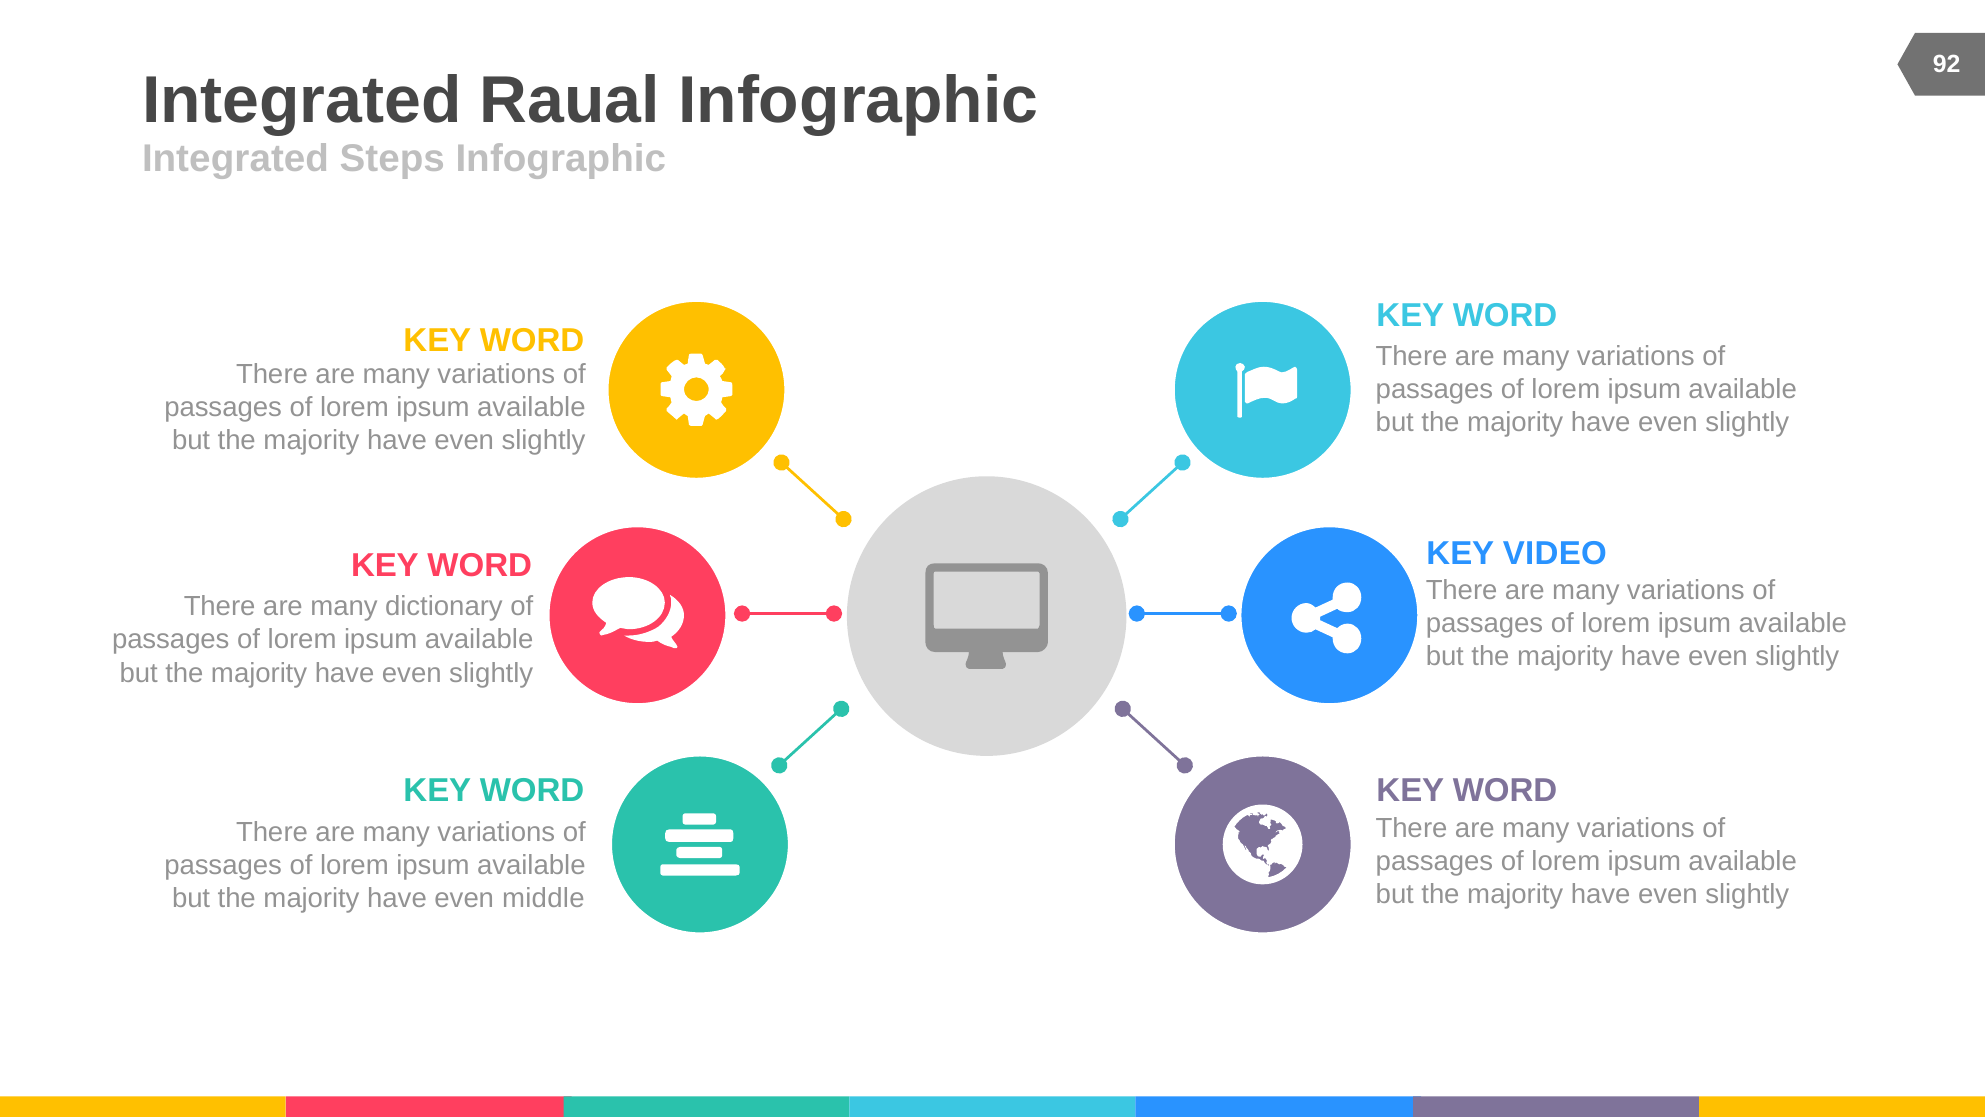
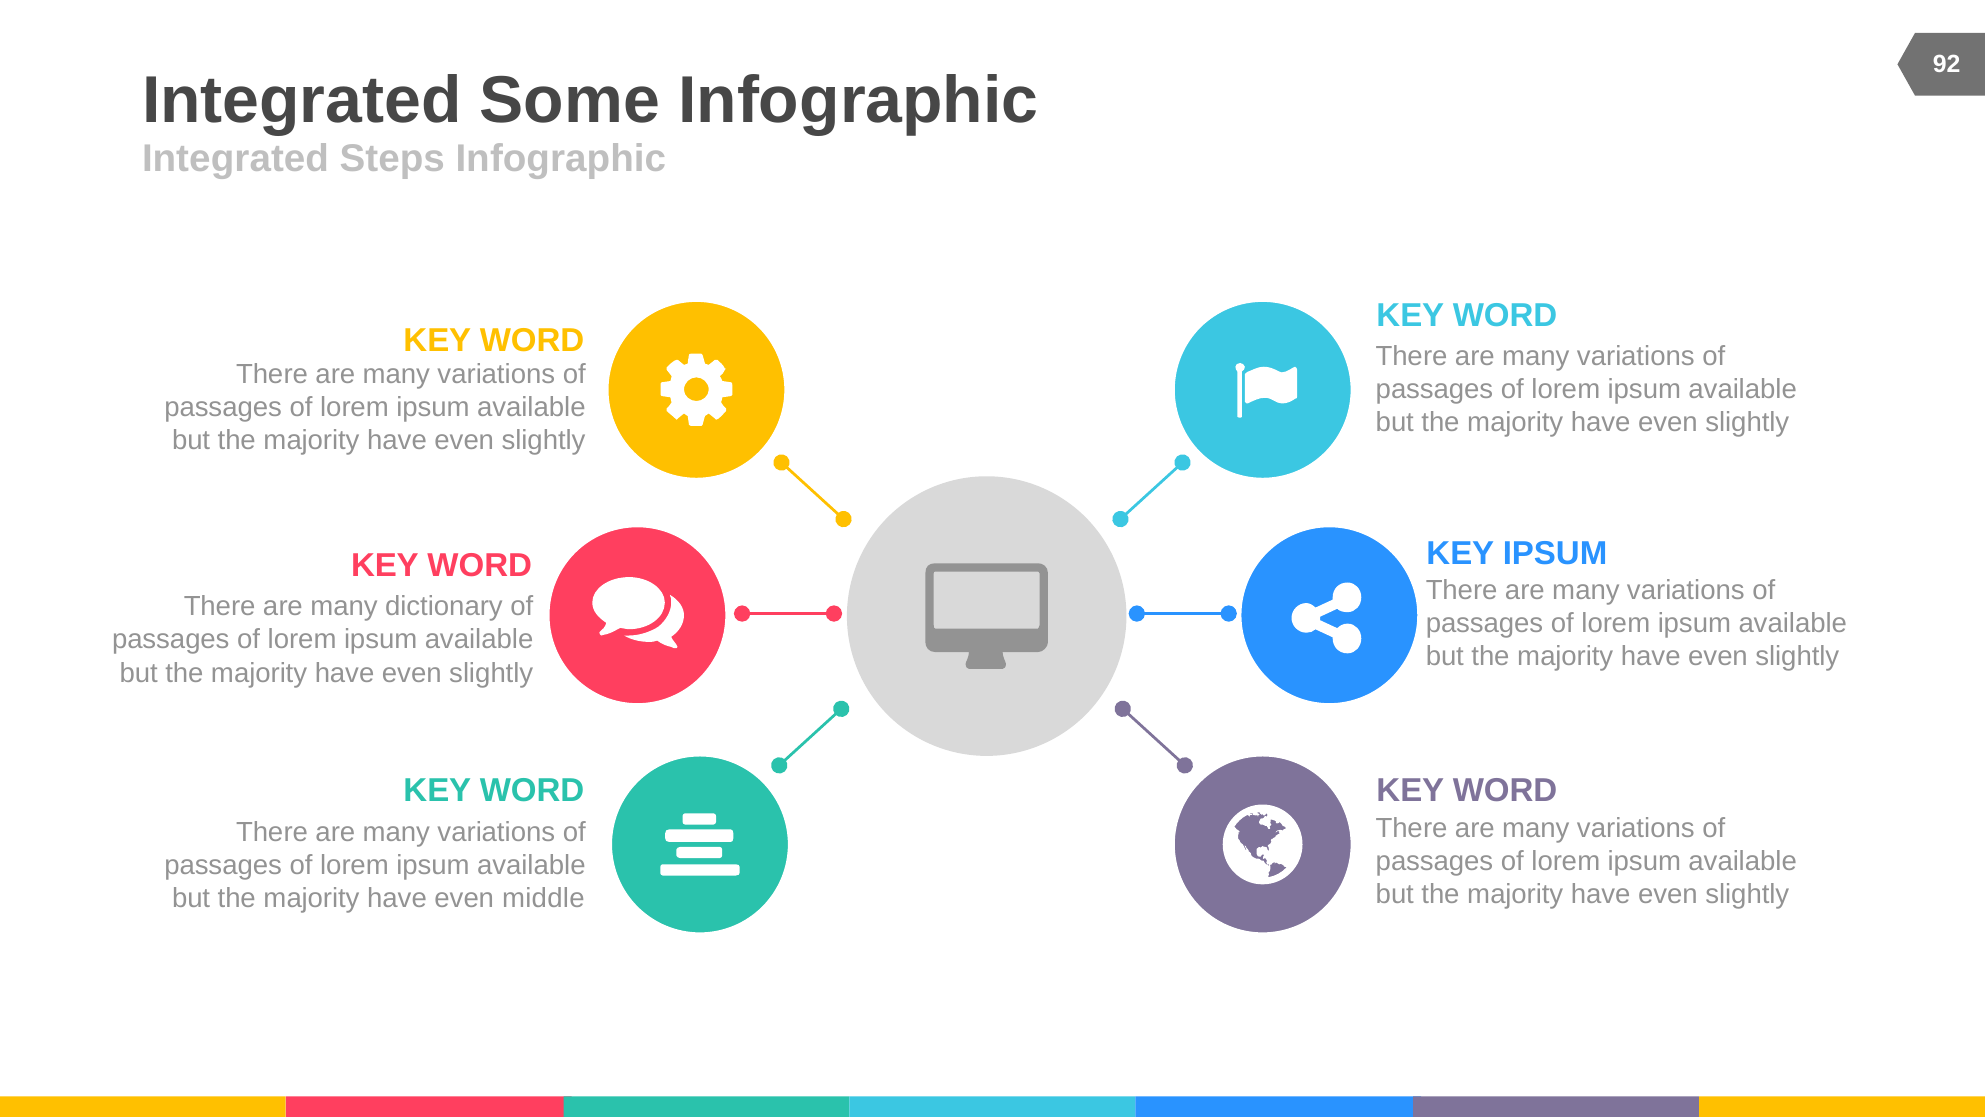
Raual: Raual -> Some (570, 101)
KEY VIDEO: VIDEO -> IPSUM (1555, 553)
